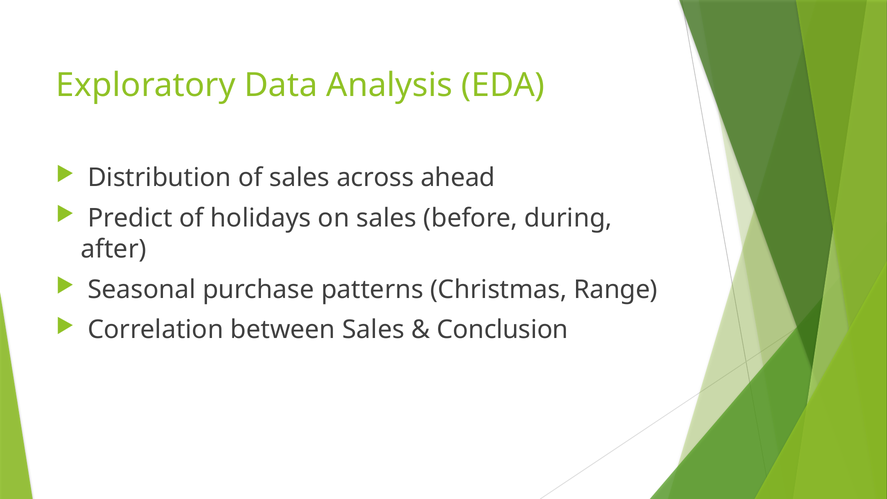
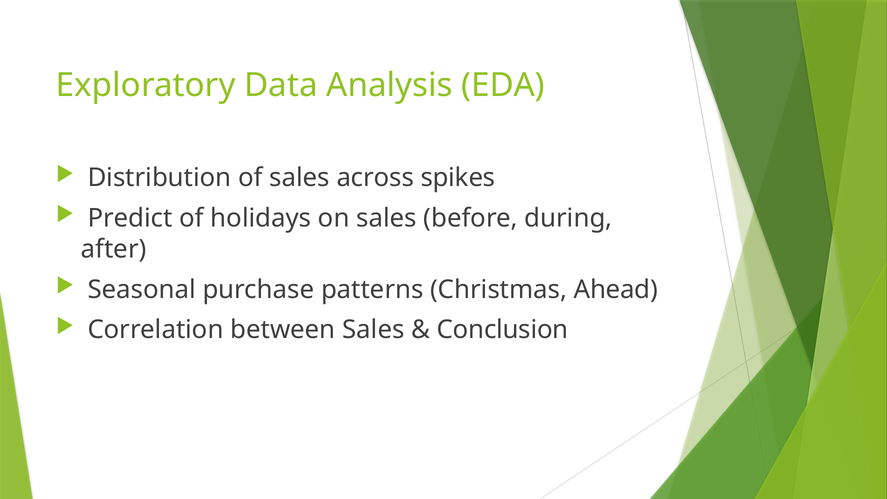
ahead: ahead -> spikes (458, 178)
Range: Range -> Ahead (616, 290)
